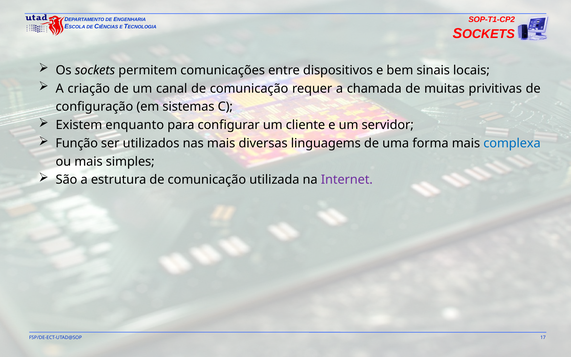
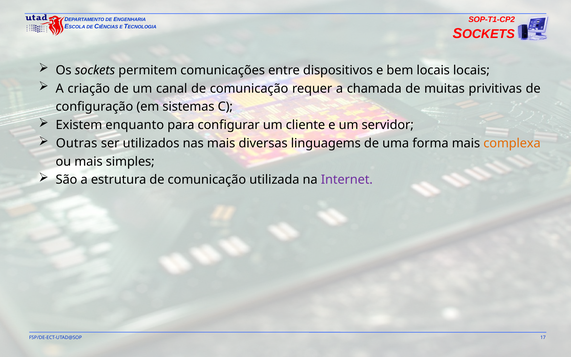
bem sinais: sinais -> locais (433, 70)
Função: Função -> Outras (77, 143)
complexa colour: blue -> orange (512, 143)
